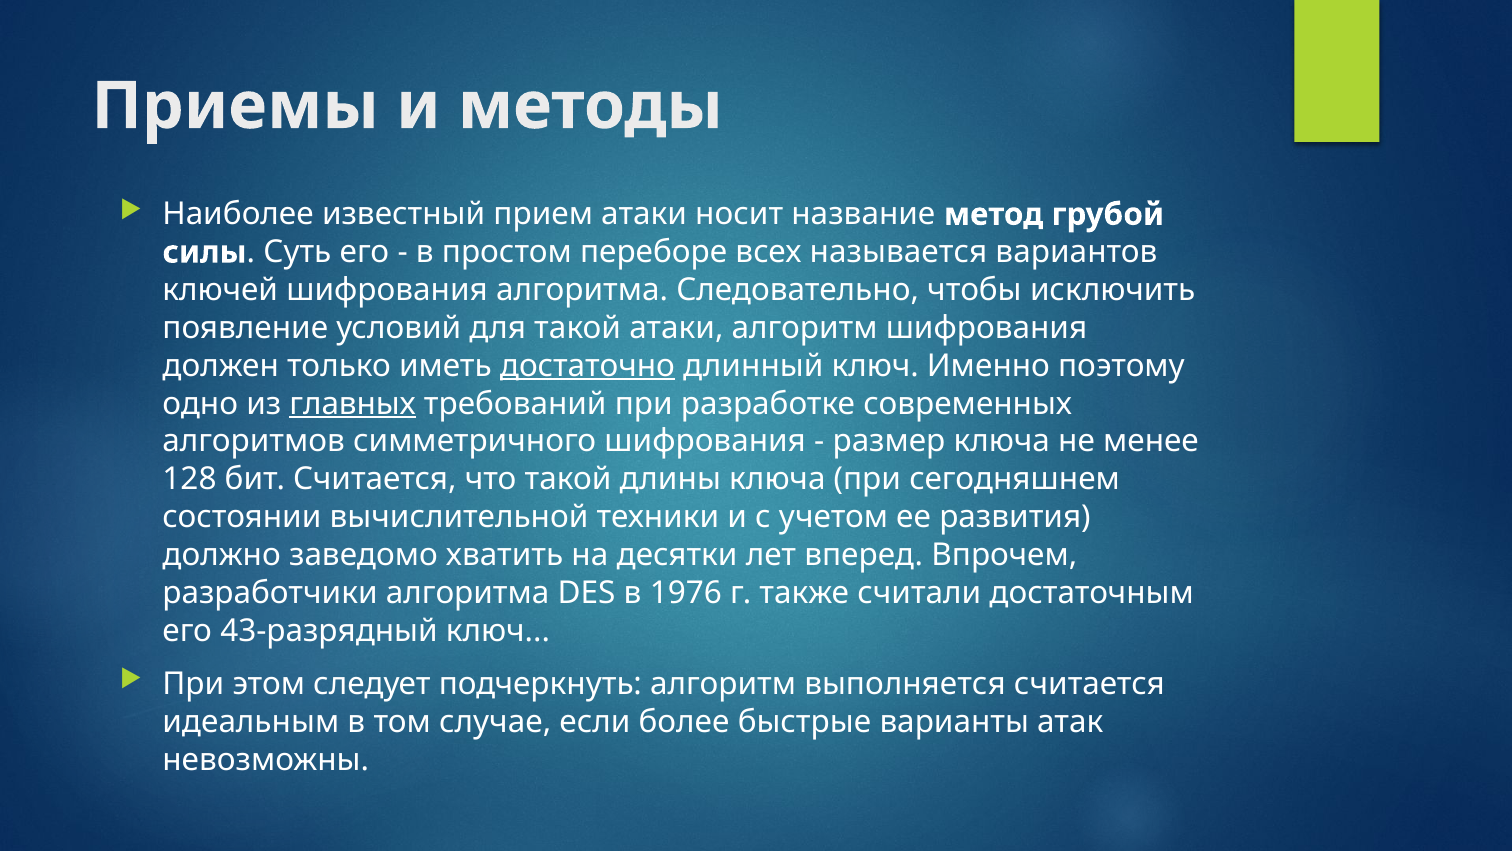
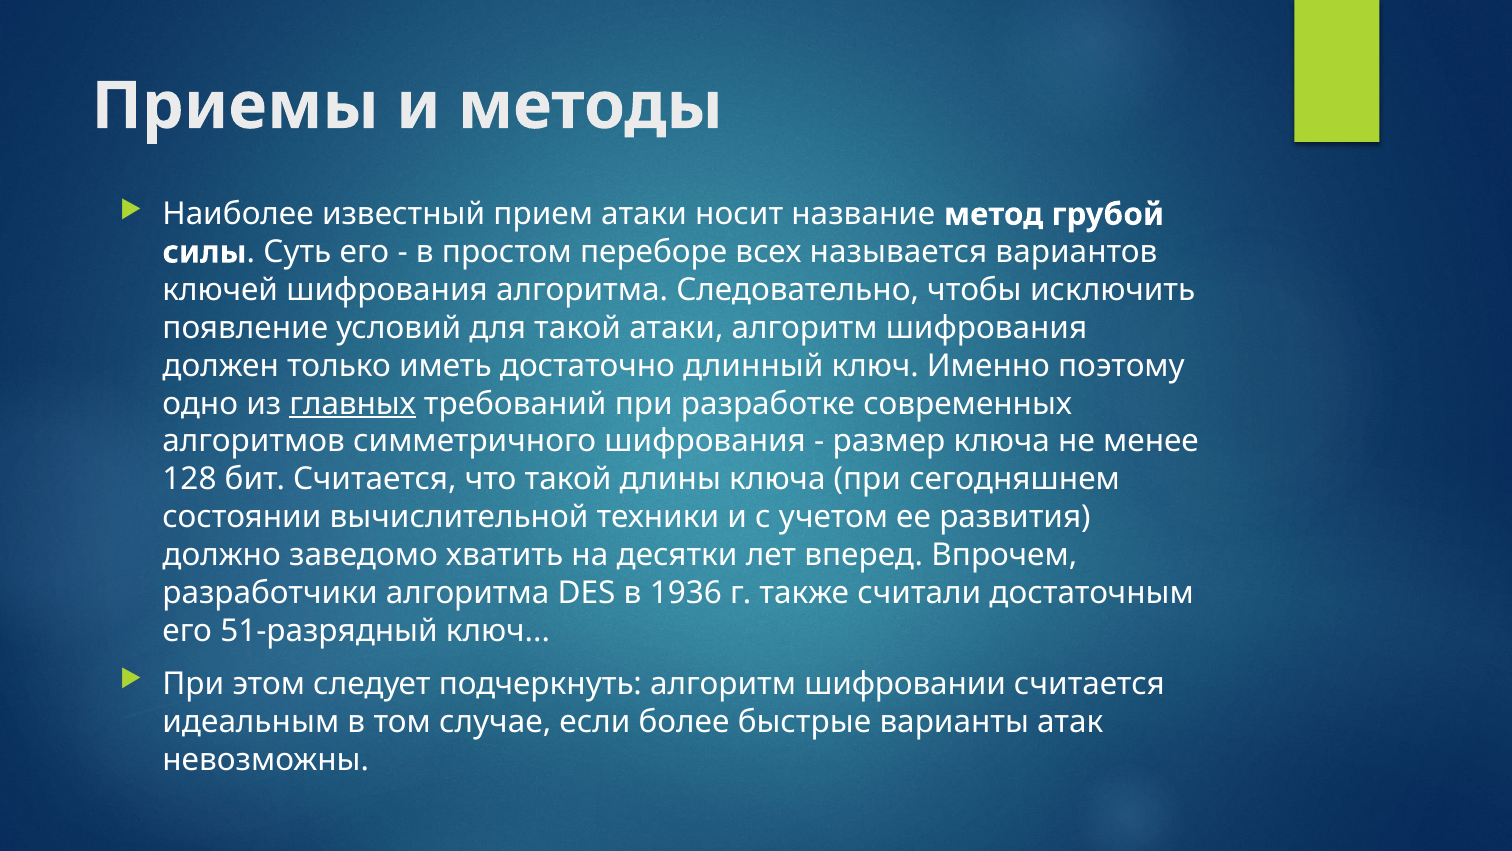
достаточно underline: present -> none (587, 366)
1976: 1976 -> 1936 (686, 592)
43-разрядный: 43-разрядный -> 51-разрядный (329, 630)
выполняется: выполняется -> шифровании (905, 684)
